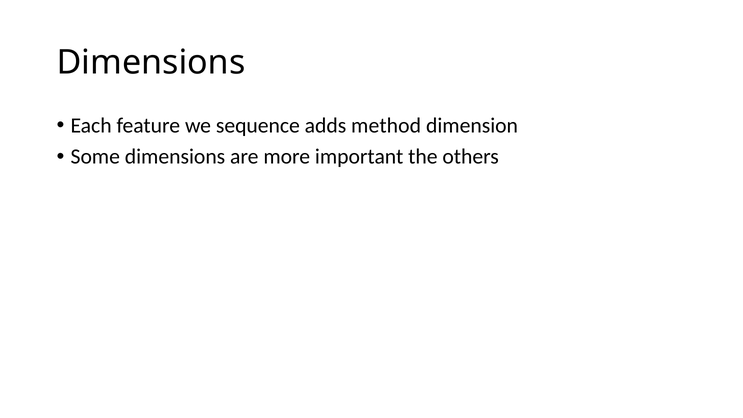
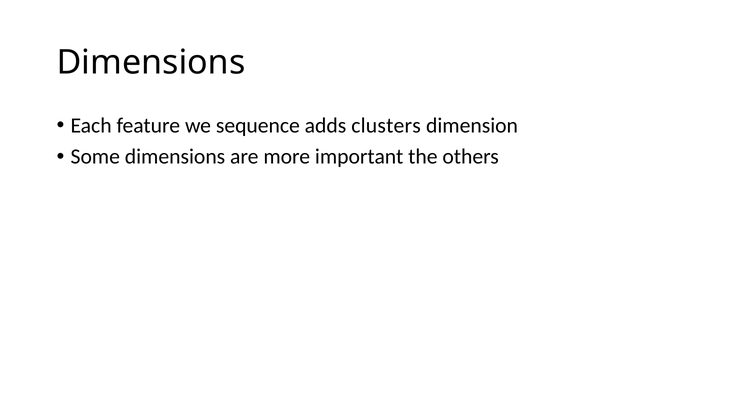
method: method -> clusters (386, 126)
